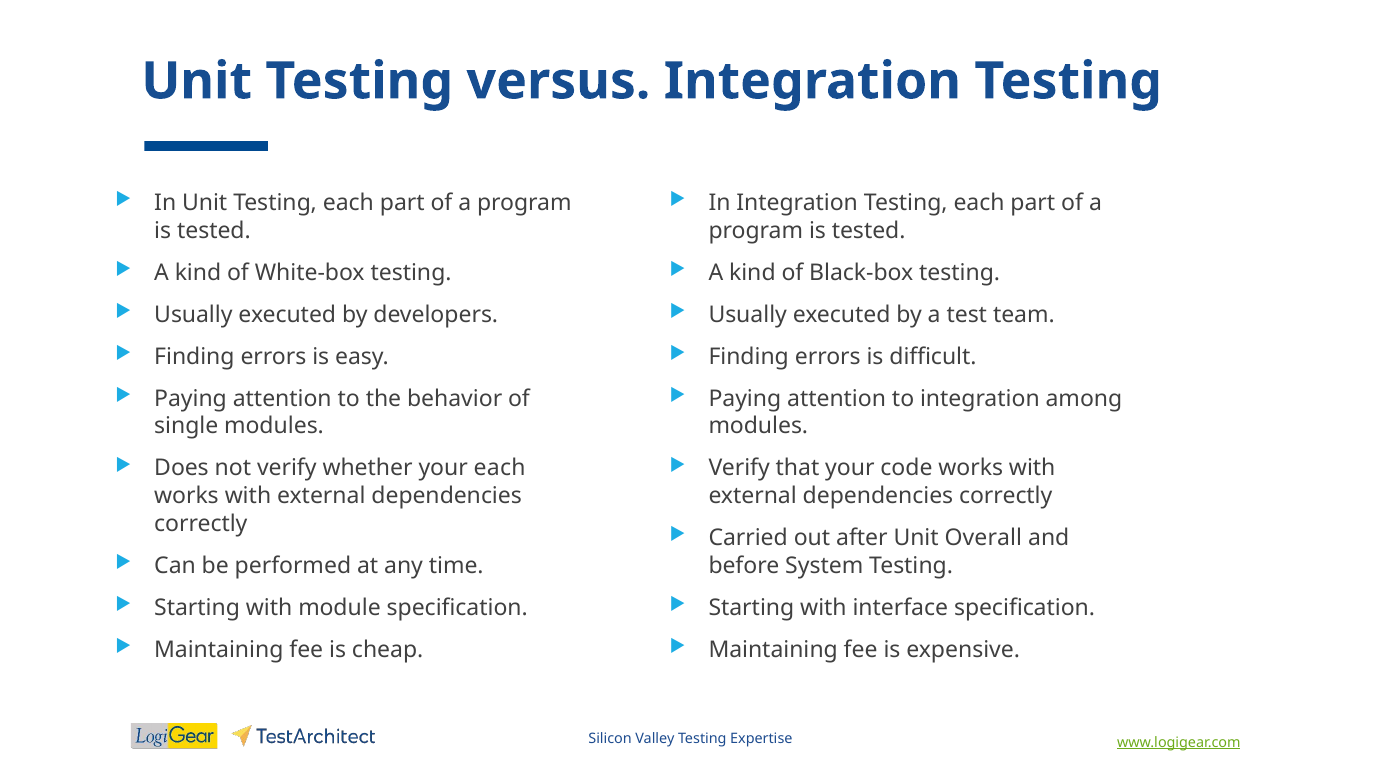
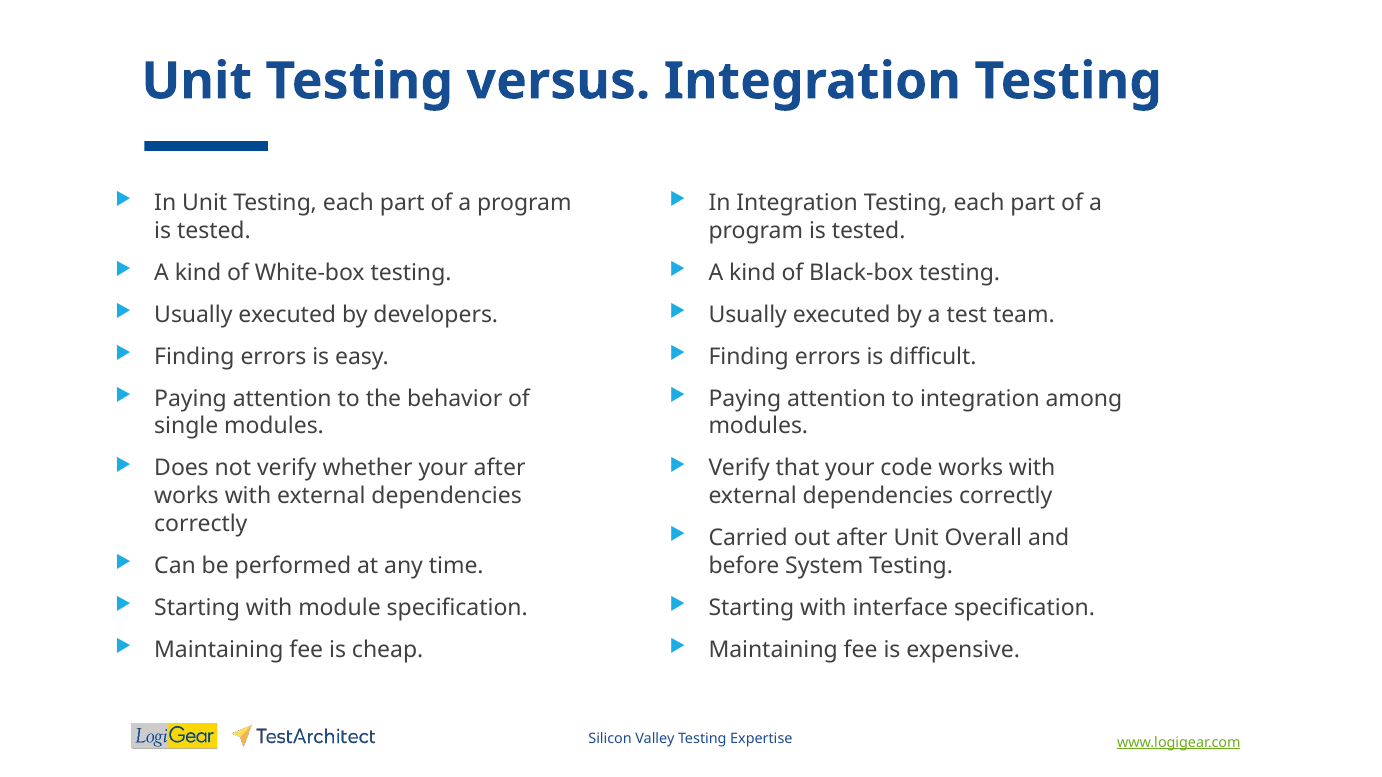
your each: each -> after (500, 469)
